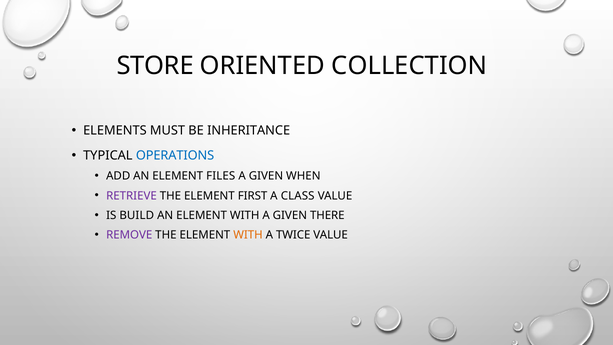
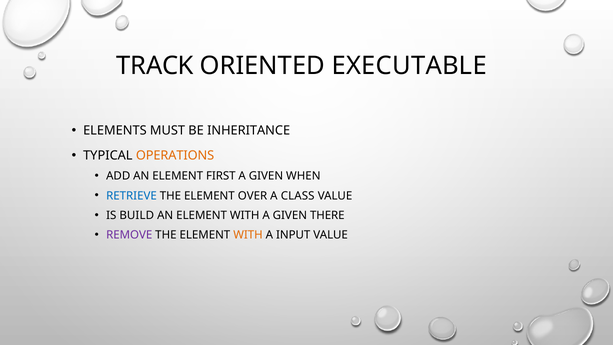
STORE: STORE -> TRACK (155, 66)
COLLECTION: COLLECTION -> EXECUTABLE (409, 66)
OPERATIONS colour: blue -> orange (175, 155)
FILES: FILES -> FIRST (221, 176)
RETRIEVE colour: purple -> blue (131, 196)
FIRST: FIRST -> OVER (253, 196)
TWICE: TWICE -> INPUT (293, 235)
